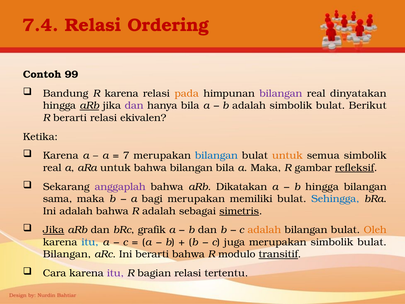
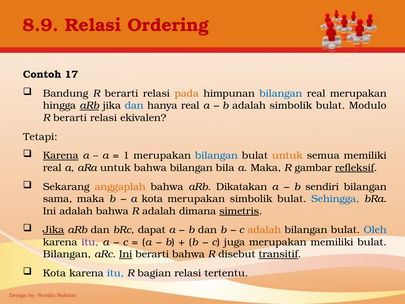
7.4: 7.4 -> 8.9 (41, 25)
99: 99 -> 17 (71, 75)
karena: karena -> berarti (121, 93)
bilangan colour: purple -> blue (281, 93)
real dinyatakan: dinyatakan -> merupakan (358, 93)
dan colour: purple -> blue (134, 106)
hanya bila: bila -> real (190, 106)
Berikut: Berikut -> Modulo (368, 106)
Ketika: Ketika -> Tetapi (40, 137)
Karena underline: none -> present (61, 156)
7: 7 -> 1 (126, 156)
semua simbolik: simbolik -> memiliki (365, 156)
anggaplah colour: purple -> orange (120, 187)
b hingga: hingga -> sendiri (322, 187)
a bagi: bagi -> kota (152, 199)
merupakan memiliki: memiliki -> simbolik (251, 199)
sebagai: sebagai -> dimana (198, 211)
grafik: grafik -> dapat (152, 230)
Oleh colour: orange -> blue (375, 230)
itu colour: blue -> purple (90, 242)
merupakan simbolik: simbolik -> memiliki (332, 242)
Ini underline: none -> present (126, 254)
modulo: modulo -> disebut (237, 254)
Cara: Cara -> Kota (54, 273)
itu colour: purple -> blue (115, 273)
